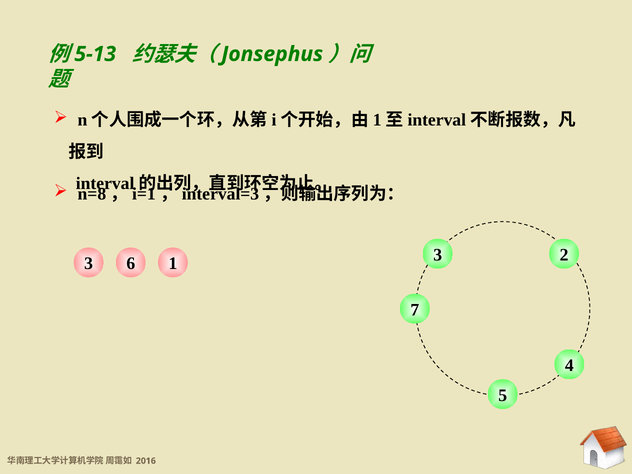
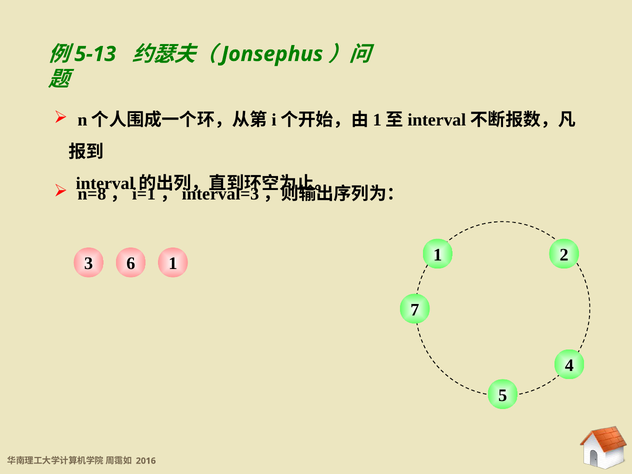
6 3: 3 -> 1 (438, 255)
